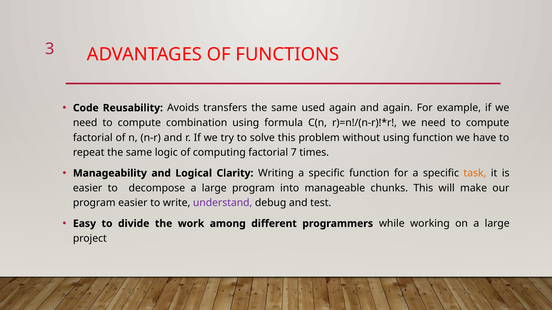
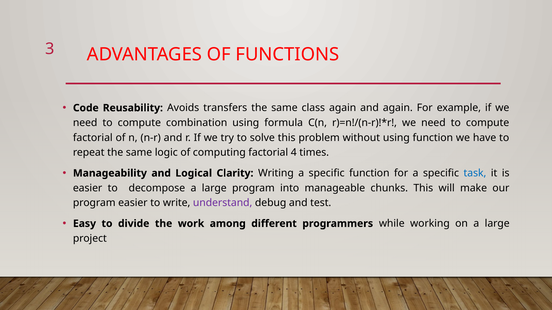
used: used -> class (313, 108)
7: 7 -> 4 (294, 153)
task colour: orange -> blue (475, 173)
